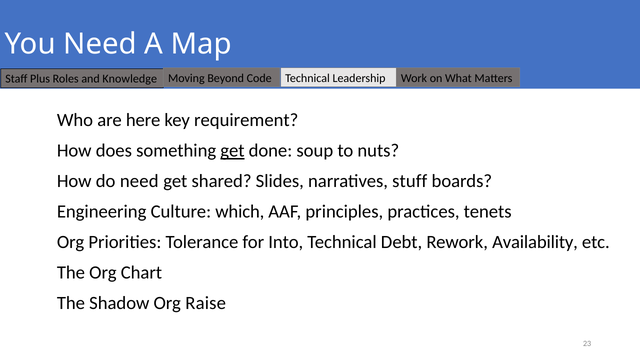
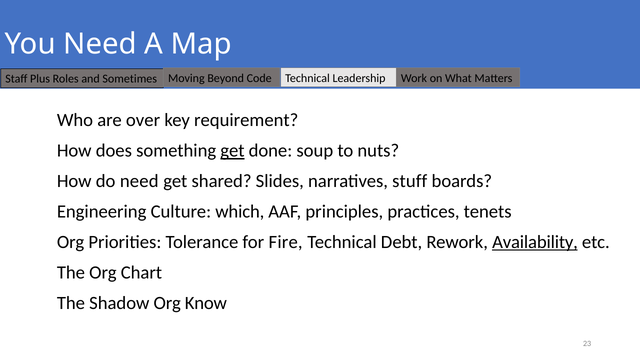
Knowledge: Knowledge -> Sometimes (130, 79)
here: here -> over (143, 120)
Into: Into -> Fire (286, 242)
Availability underline: none -> present (535, 242)
Raise: Raise -> Know (206, 303)
